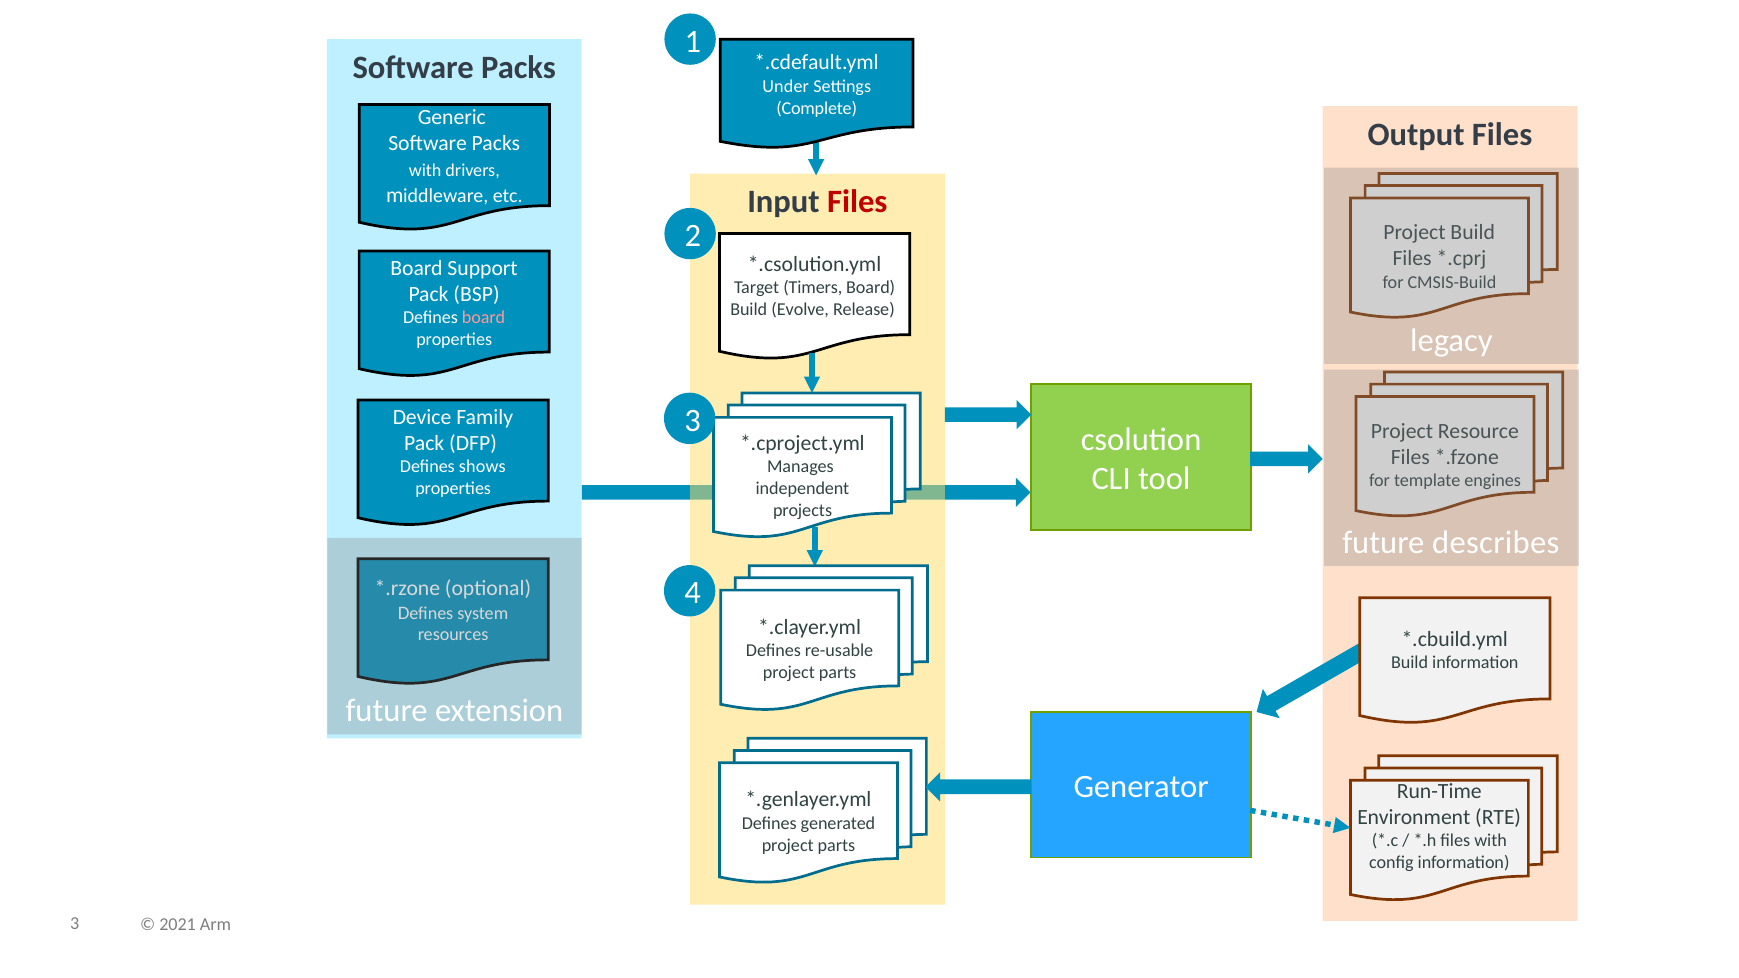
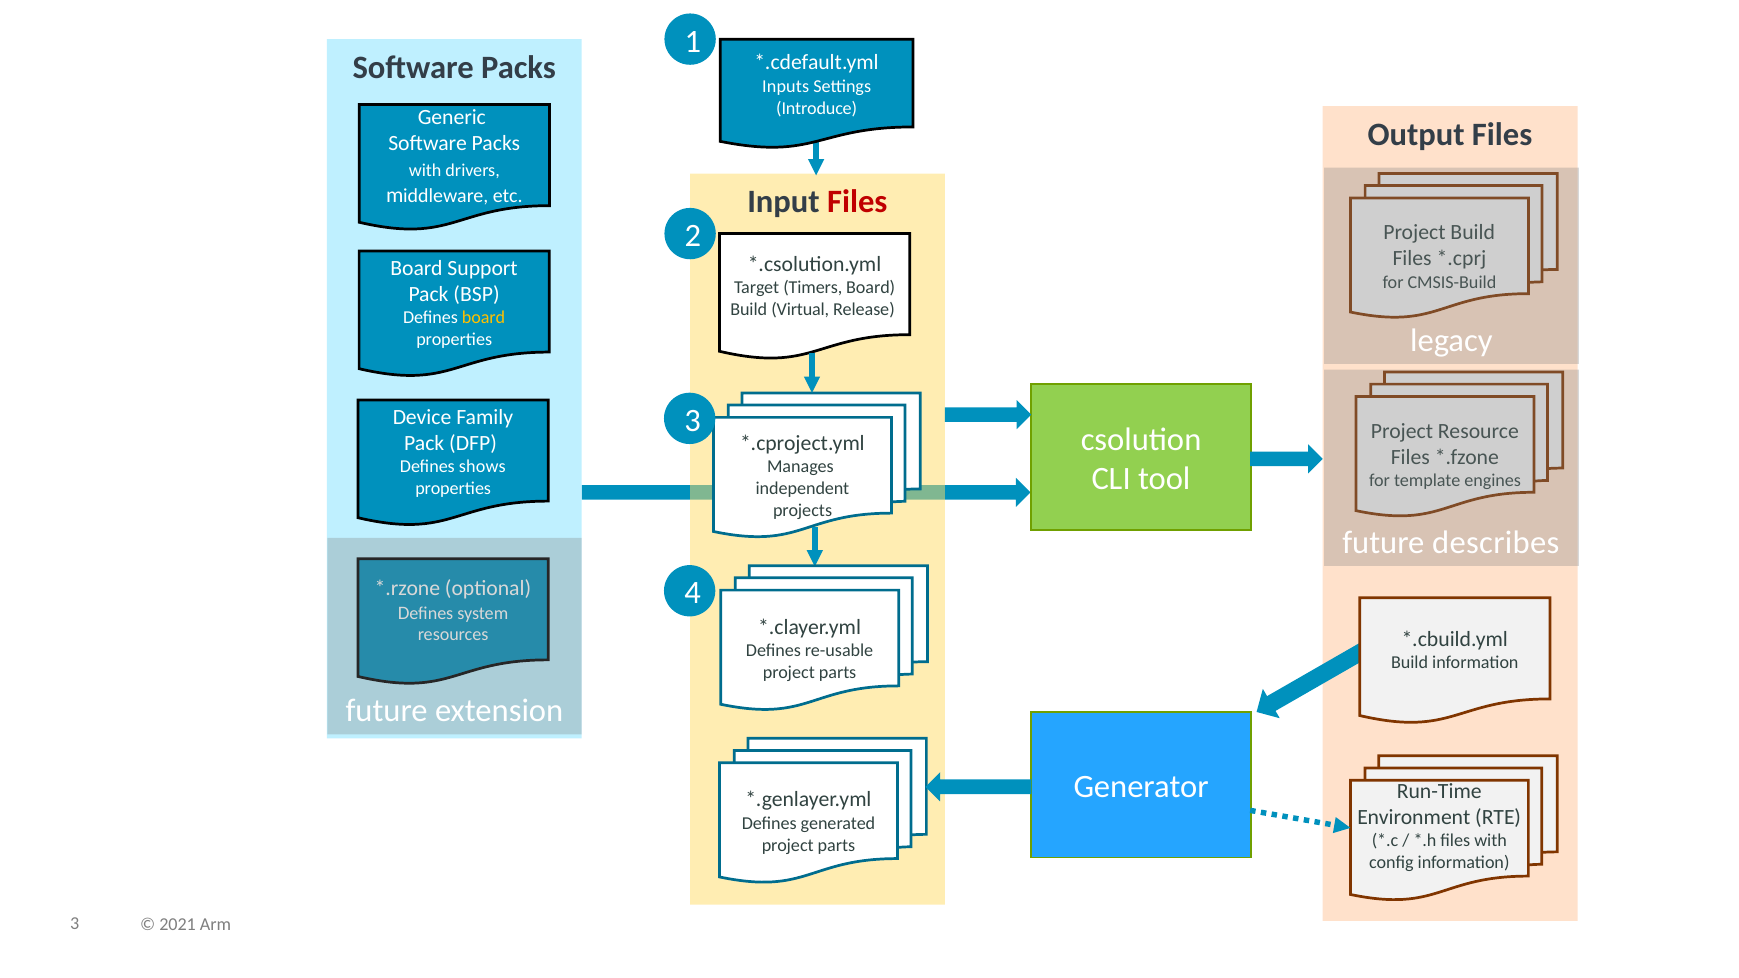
Under: Under -> Inputs (786, 86)
Complete: Complete -> Introduce (817, 108)
Evolve: Evolve -> Virtual (800, 309)
board colour: pink -> yellow (484, 318)
